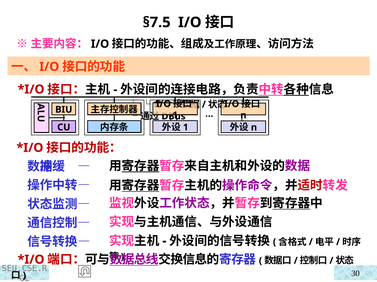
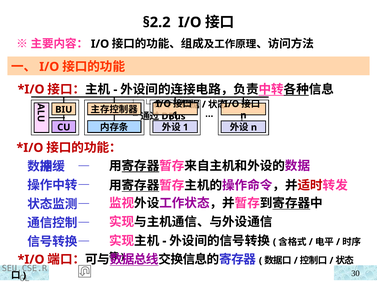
§7.5: §7.5 -> §2.2 (157, 22)
